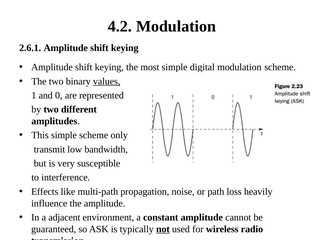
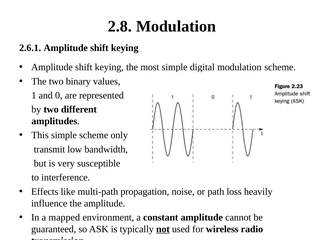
4.2: 4.2 -> 2.8 (120, 26)
values underline: present -> none (107, 81)
adjacent: adjacent -> mapped (64, 217)
